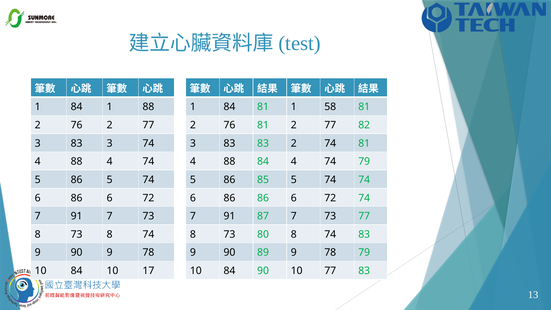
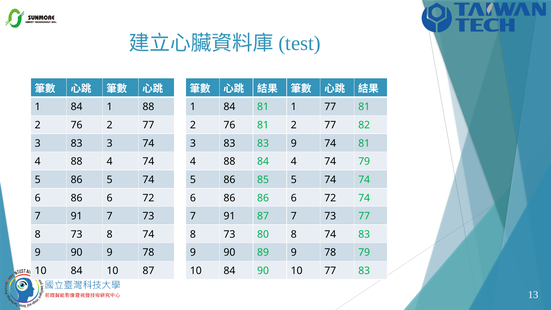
1 58: 58 -> 77 (330, 107)
83 83 2: 2 -> 9 (294, 143)
10 17: 17 -> 87 (148, 271)
